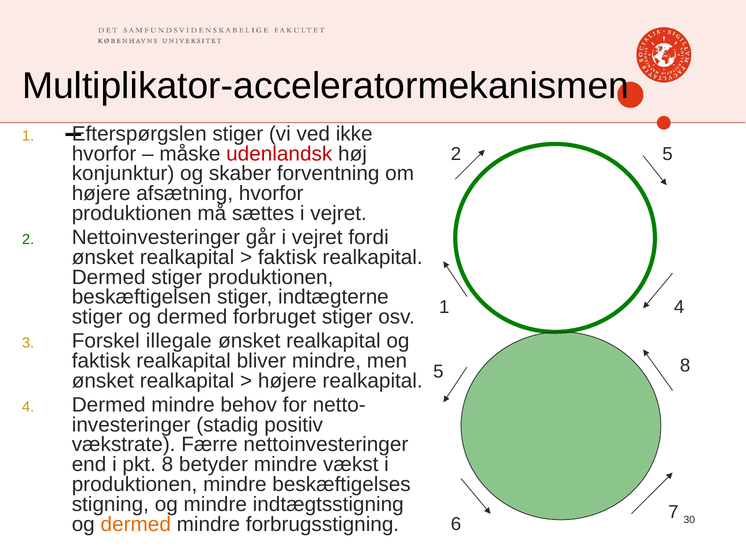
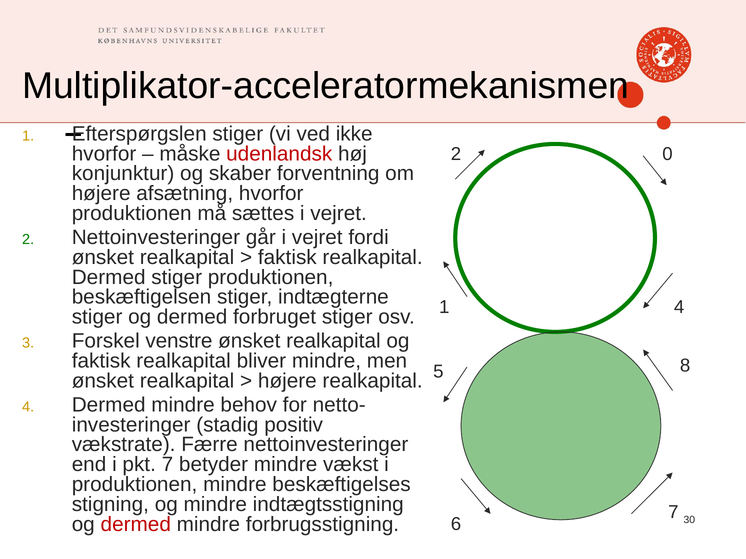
2 5: 5 -> 0 (668, 154)
illegale: illegale -> venstre (179, 341)
pkt 8: 8 -> 7 (167, 465)
dermed colour: orange -> red (136, 525)
